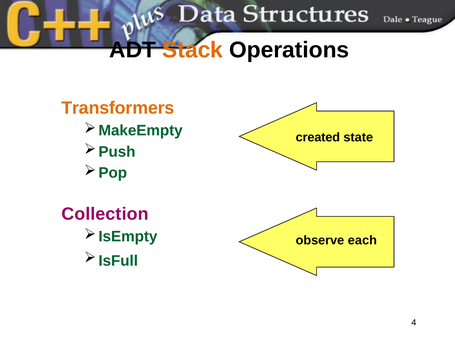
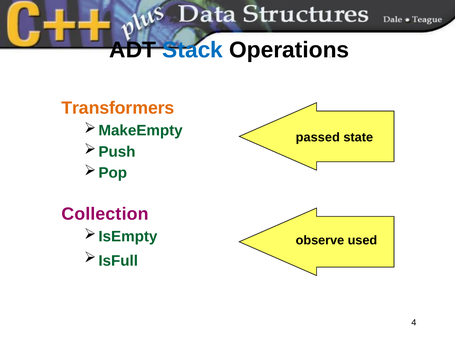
Stack colour: orange -> blue (193, 50)
created: created -> passed (318, 137)
each: each -> used (362, 241)
